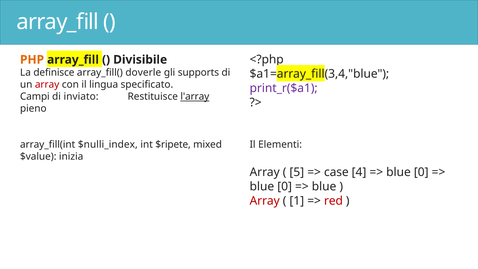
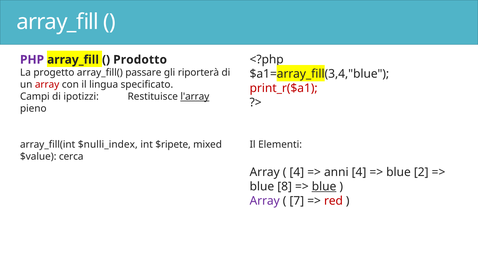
PHP colour: orange -> purple (32, 60)
Divisibile: Divisibile -> Prodotto (140, 60)
definisce: definisce -> progetto (54, 73)
doverle: doverle -> passare (143, 73)
supports: supports -> riporterà (198, 73)
print_r($a1 colour: purple -> red (284, 88)
inviato: inviato -> ipotizzi (81, 97)
inizia: inizia -> cerca (71, 156)
5: 5 -> 4 (297, 172)
case: case -> anni (336, 172)
0: 0 -> 2 (421, 172)
0: 0 -> 8 (285, 186)
blue underline: none -> present (324, 186)
Array colour: red -> purple (265, 201)
1: 1 -> 7 (297, 201)
